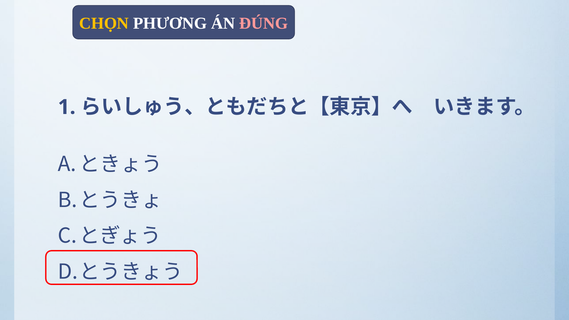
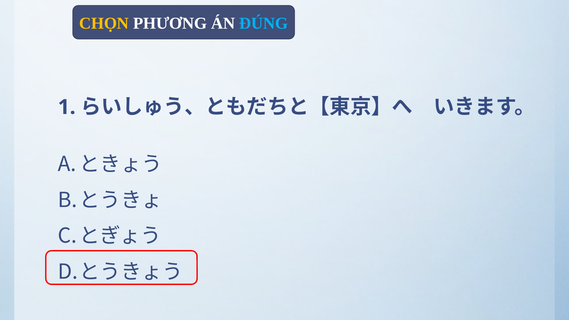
ĐÚNG colour: pink -> light blue (264, 23)
